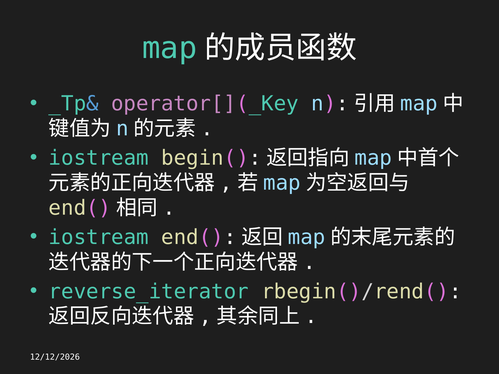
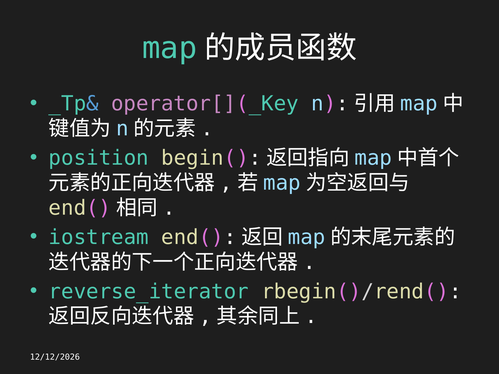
iostream: iostream -> position (99, 158)
